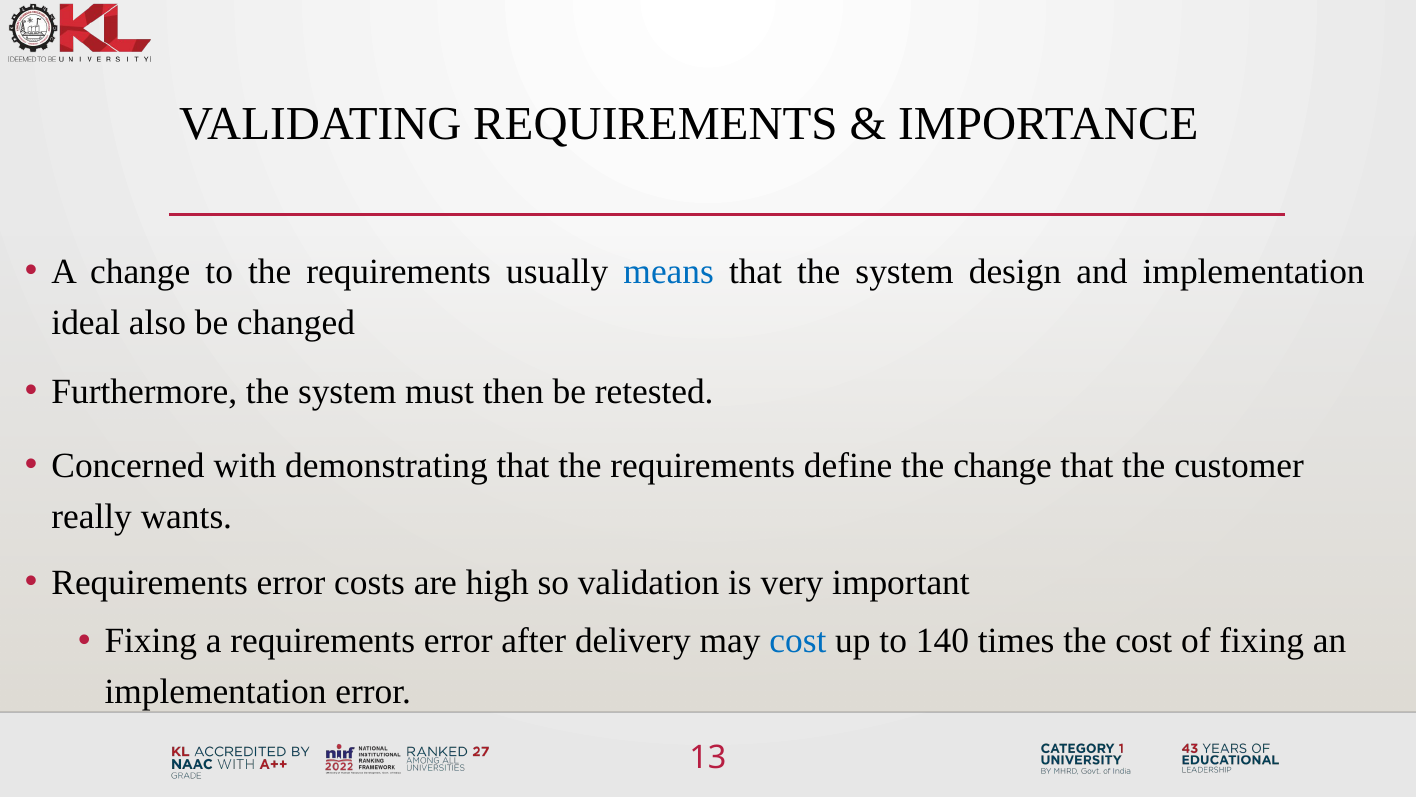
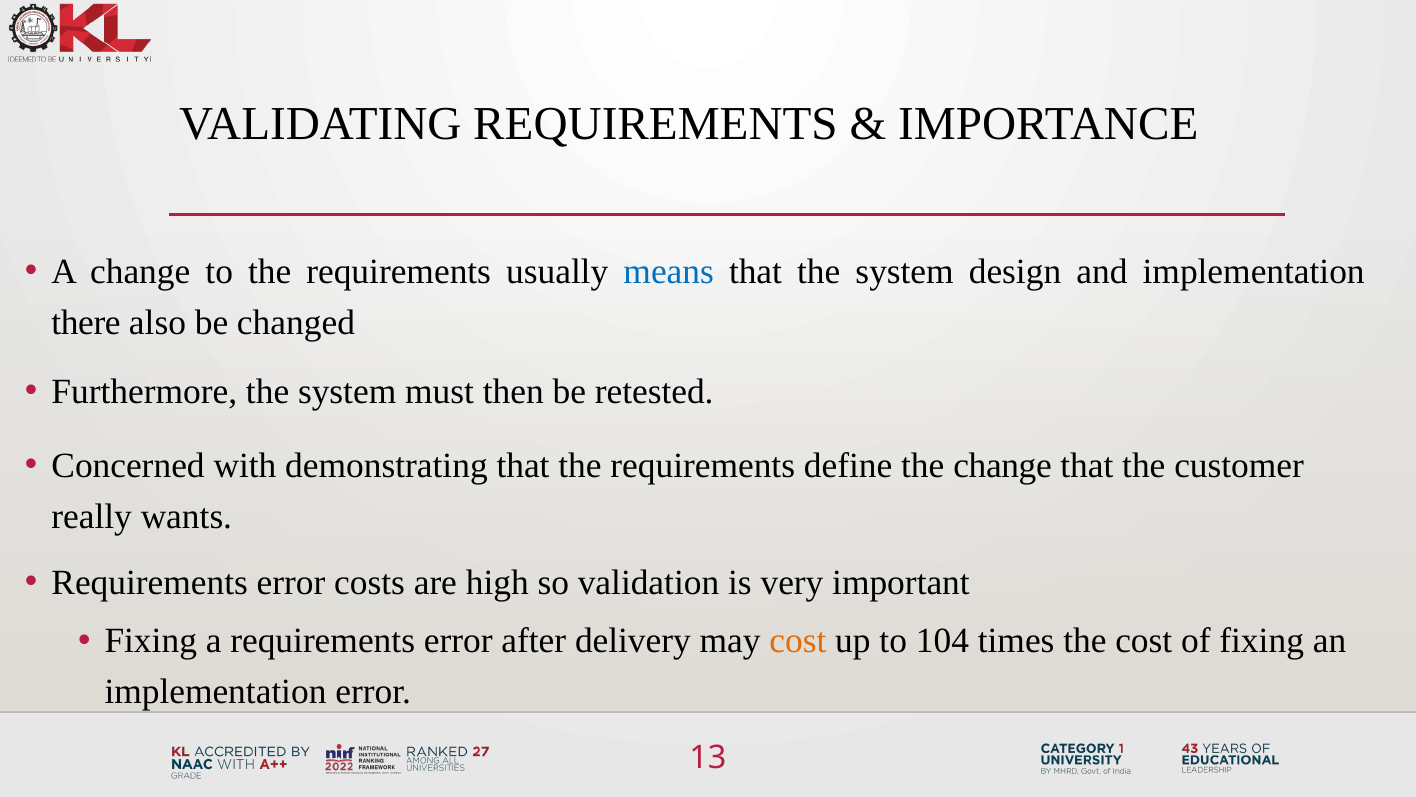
ideal: ideal -> there (86, 323)
cost colour: blue -> orange (798, 641)
140: 140 -> 104 (942, 641)
